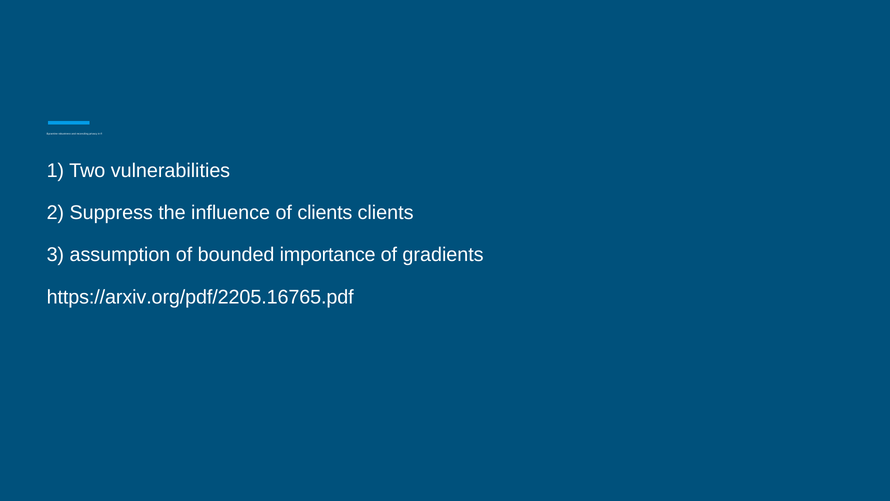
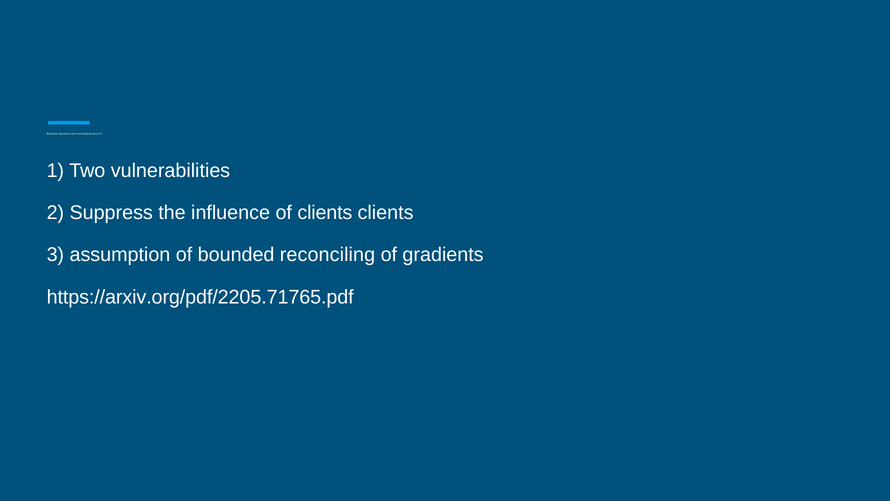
bounded importance: importance -> reconciling (327, 255)
https://arxiv.org/pdf/2205.16765.pdf: https://arxiv.org/pdf/2205.16765.pdf -> https://arxiv.org/pdf/2205.71765.pdf (200, 297)
